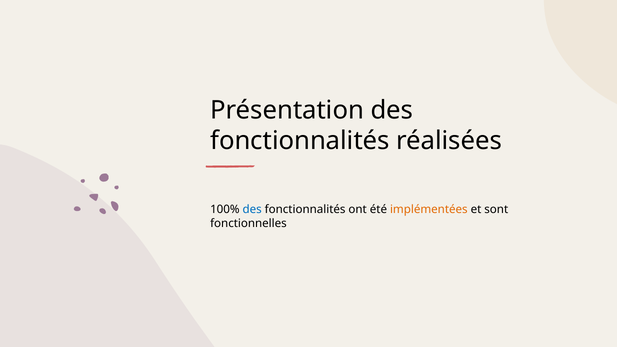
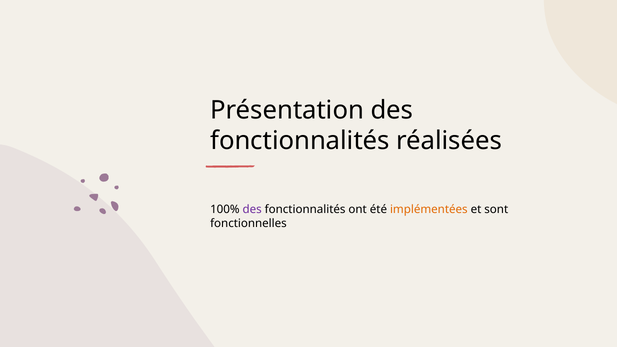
des colour: blue -> purple (252, 210)
